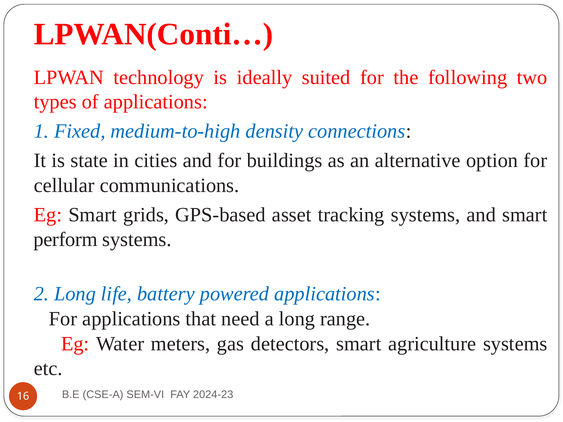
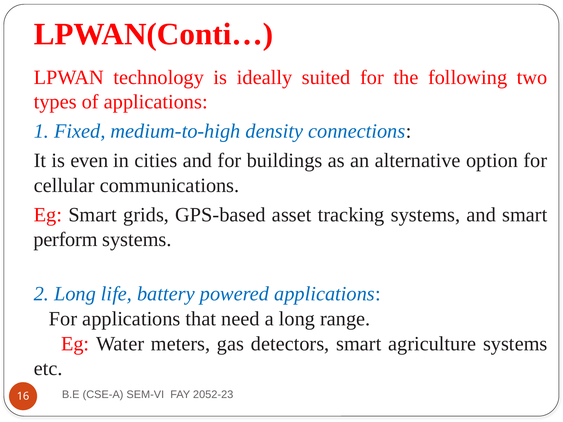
state: state -> even (89, 161)
2024-23: 2024-23 -> 2052-23 (213, 395)
